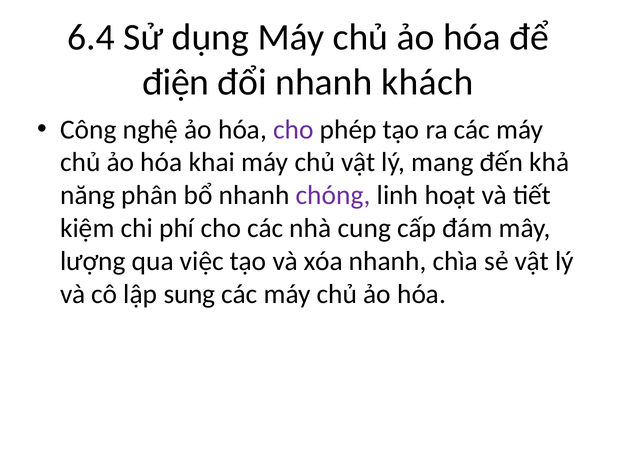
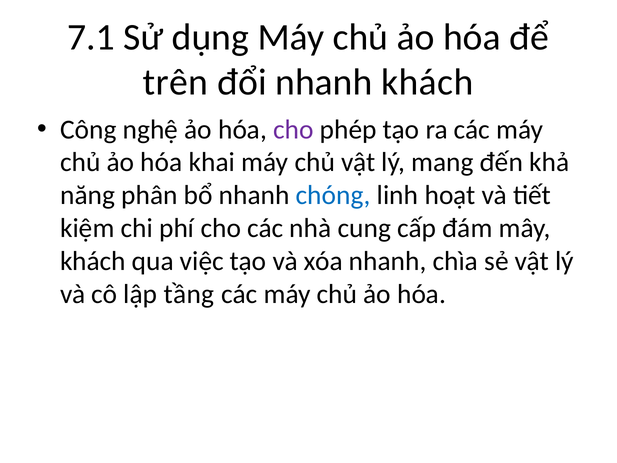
6.4: 6.4 -> 7.1 (91, 37)
điện: điện -> trên (175, 82)
chóng colour: purple -> blue (333, 195)
lượng: lượng -> khách (93, 261)
sung: sung -> tầng (189, 294)
